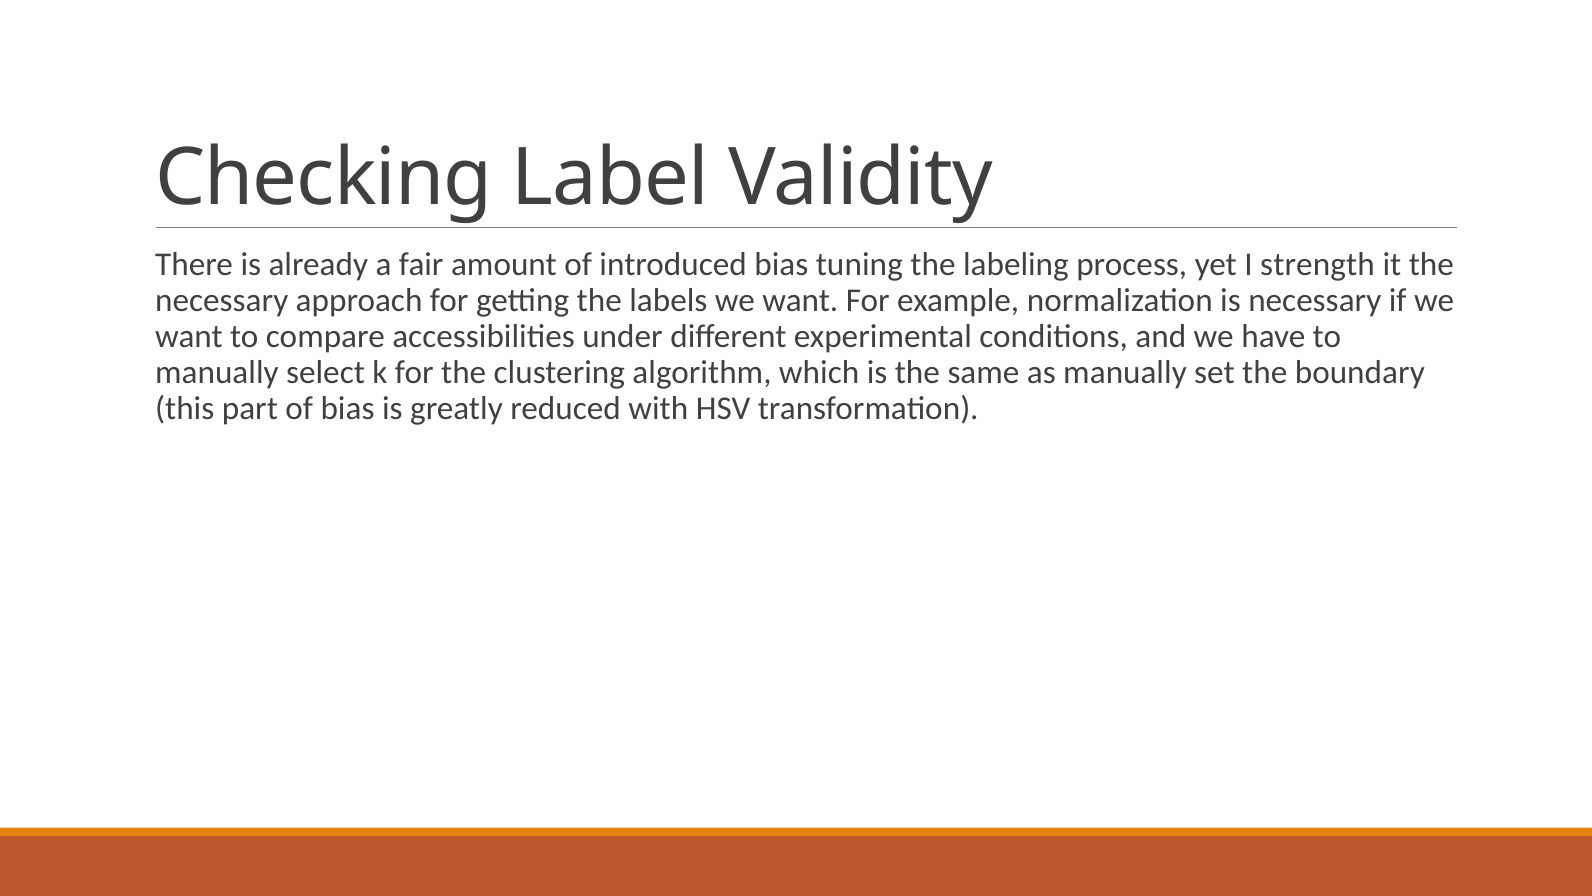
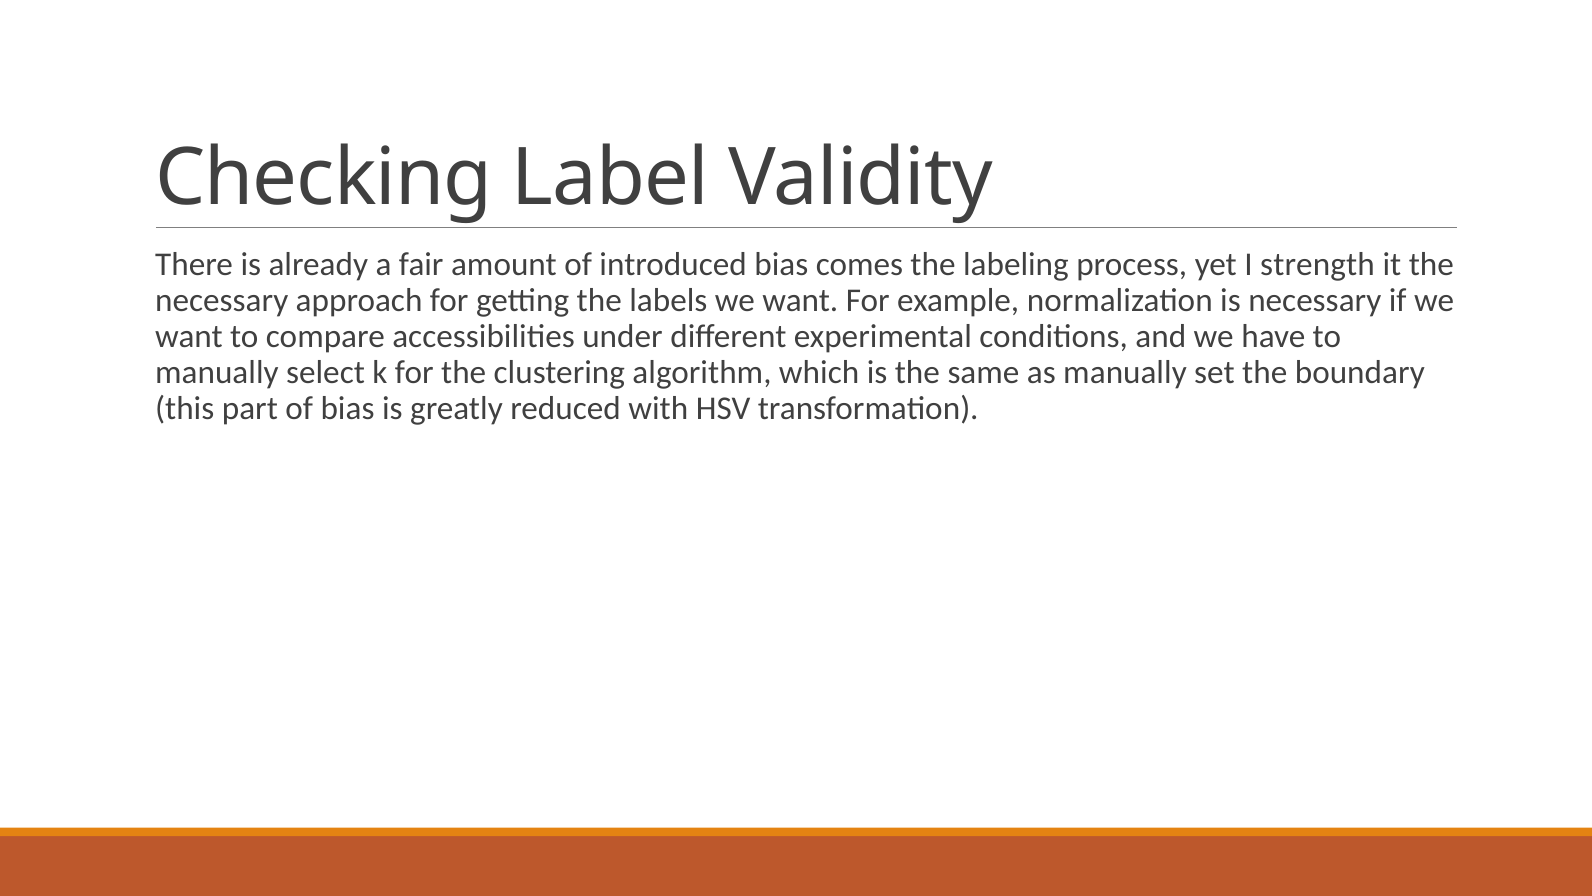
tuning: tuning -> comes (859, 265)
